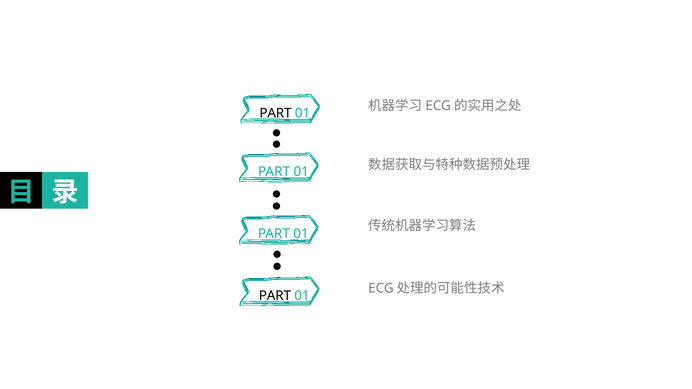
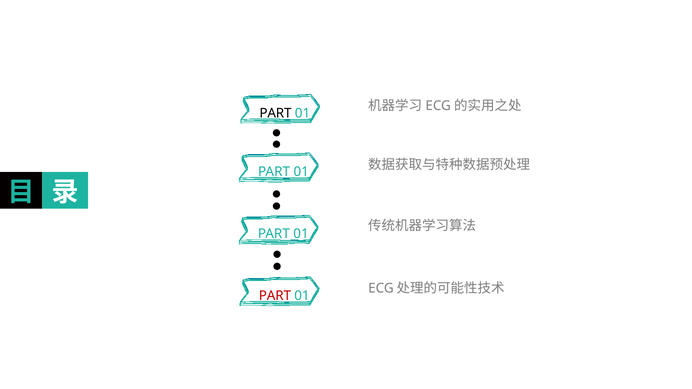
PART colour: black -> red (275, 296)
